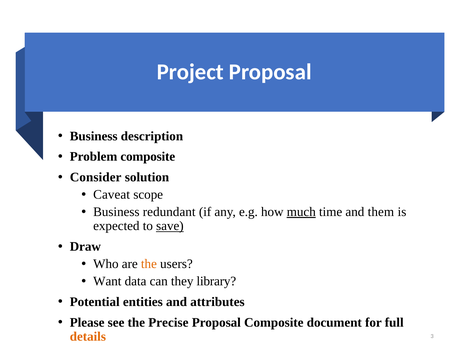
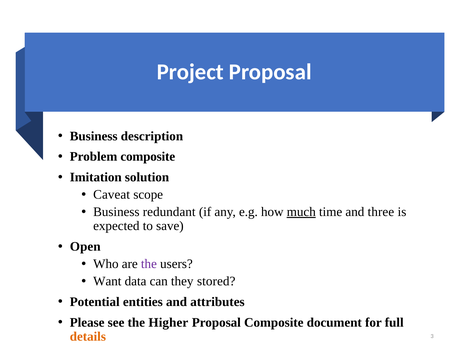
Consider: Consider -> Imitation (96, 177)
them: them -> three (381, 212)
save underline: present -> none (170, 226)
Draw: Draw -> Open (85, 246)
the colour: orange -> purple (149, 264)
library: library -> stored (216, 281)
Precise: Precise -> Higher (168, 322)
